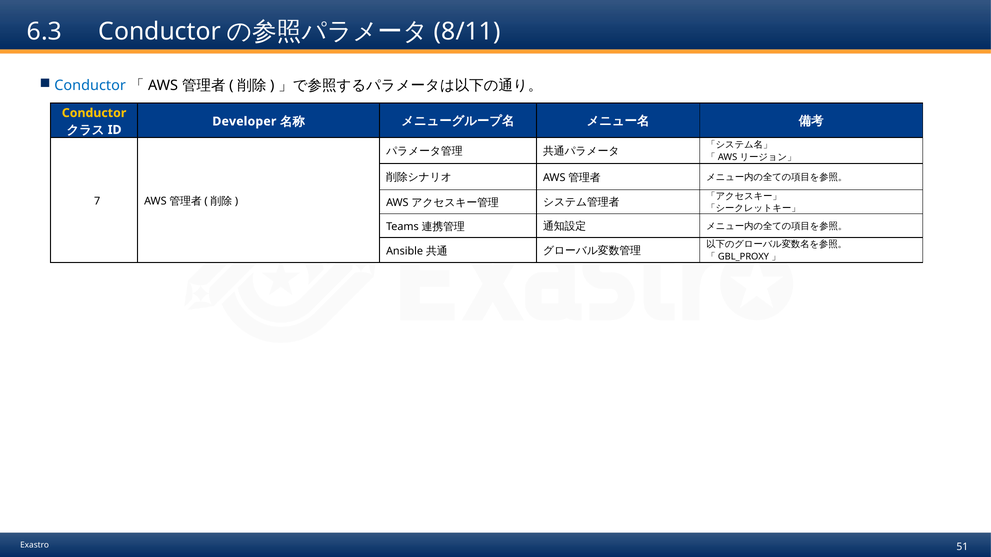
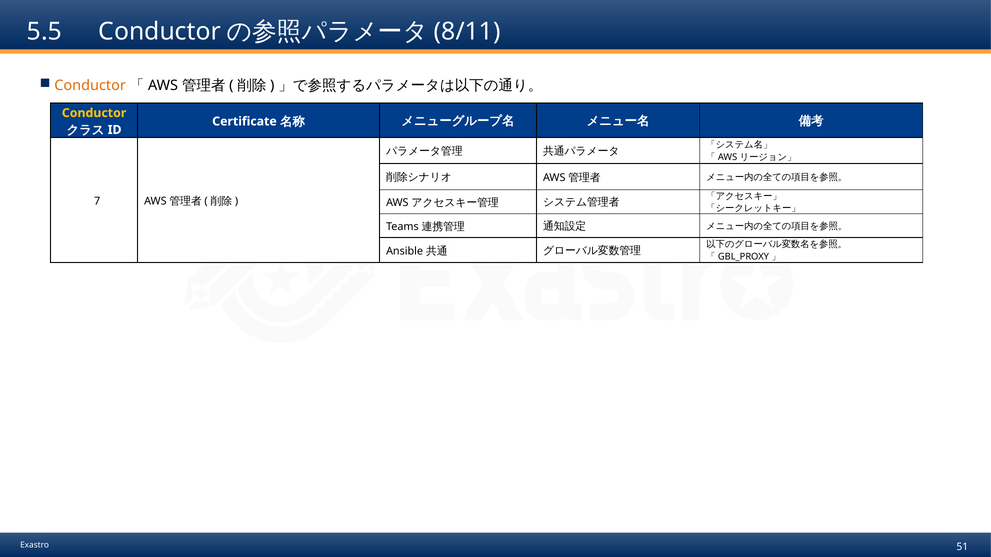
6.3: 6.3 -> 5.5 (44, 32)
Conductor colour: blue -> orange (90, 86)
Developer: Developer -> Certificate (244, 121)
